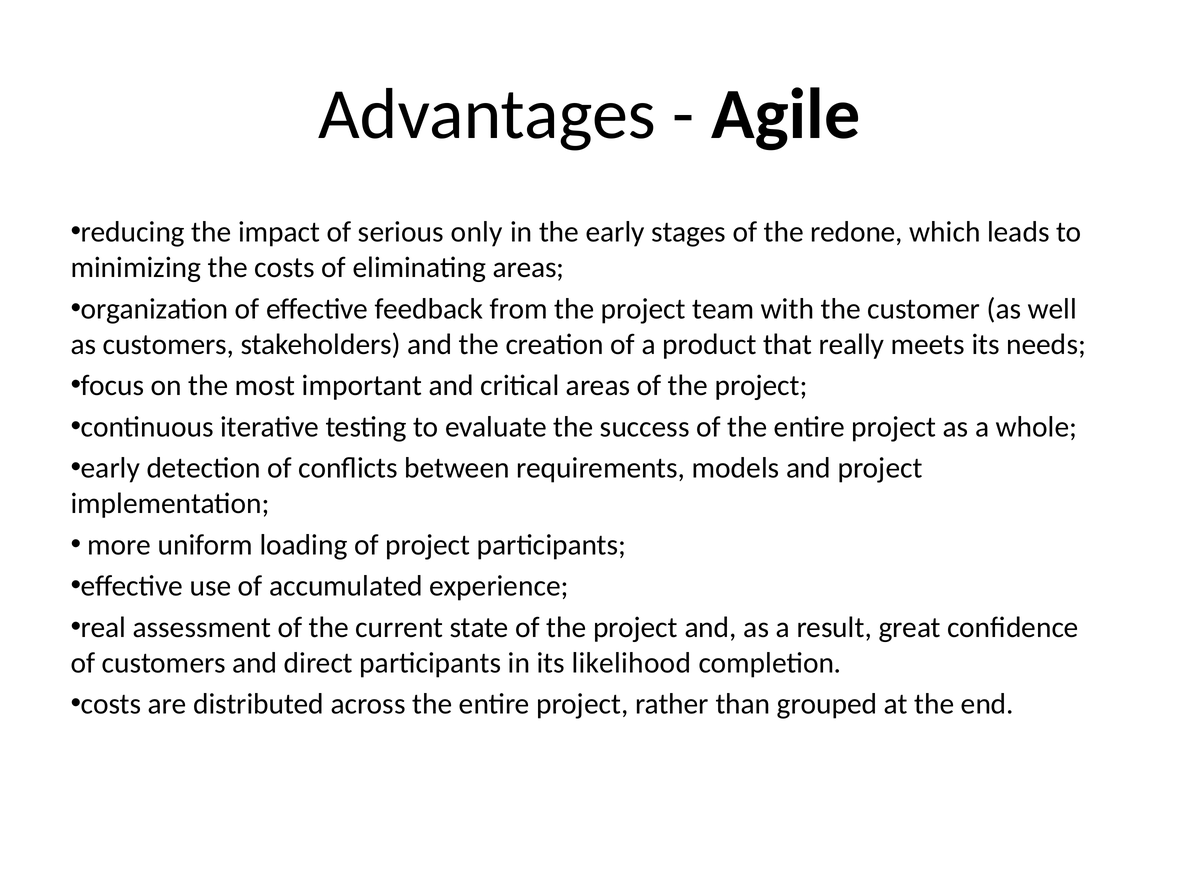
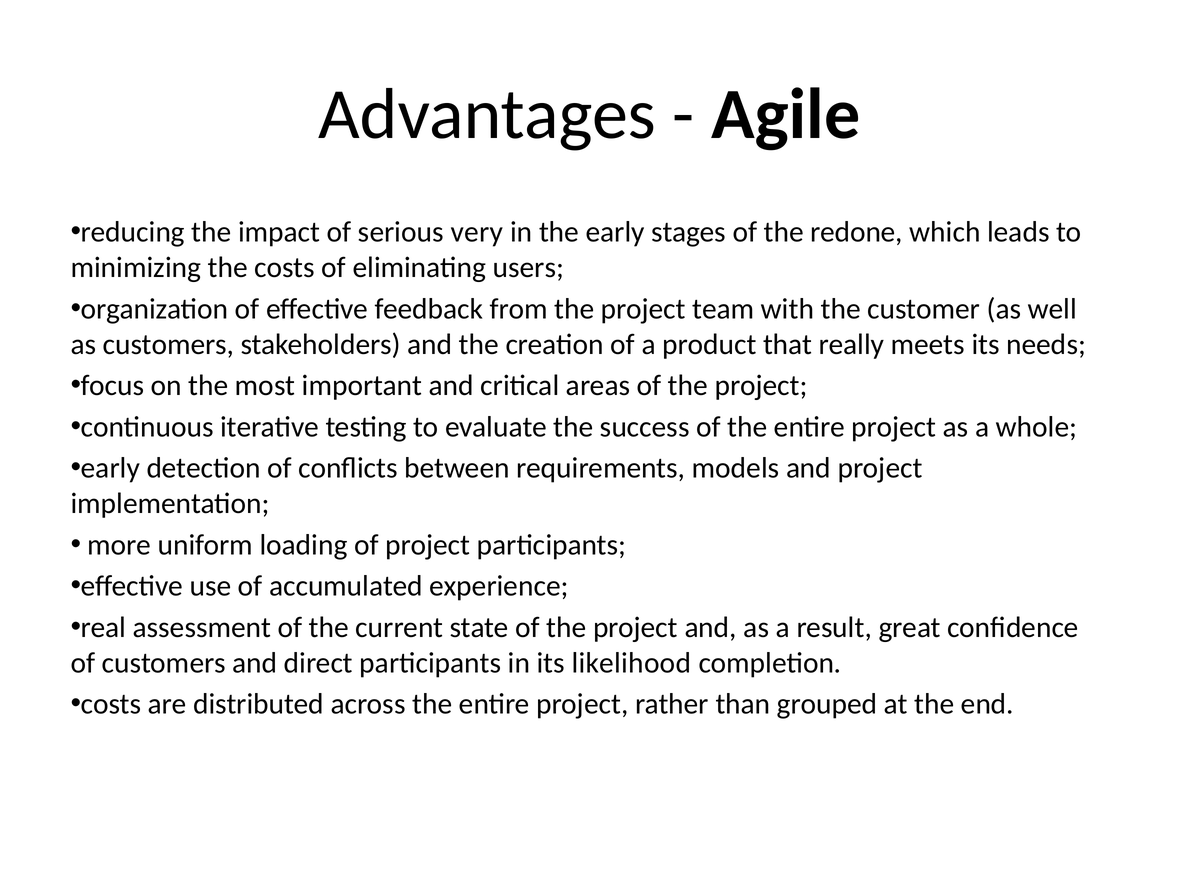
only: only -> very (477, 232)
eliminating areas: areas -> users (528, 267)
